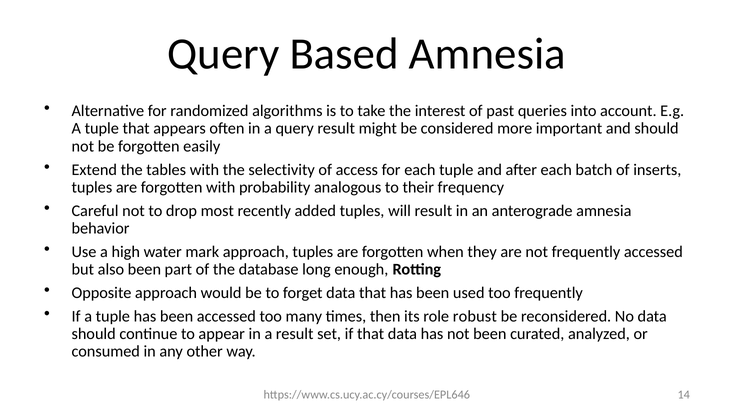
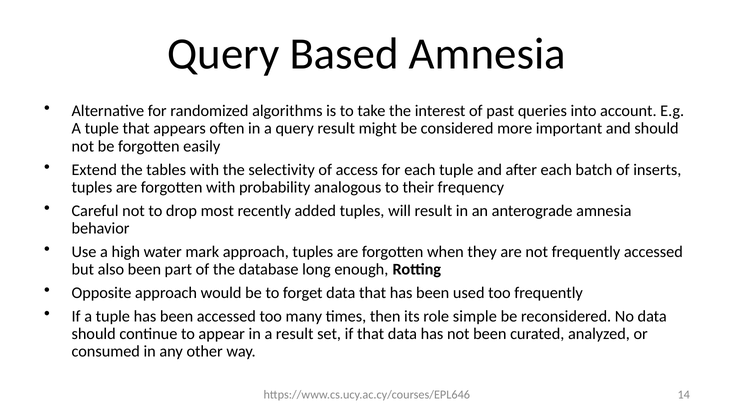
robust: robust -> simple (475, 316)
